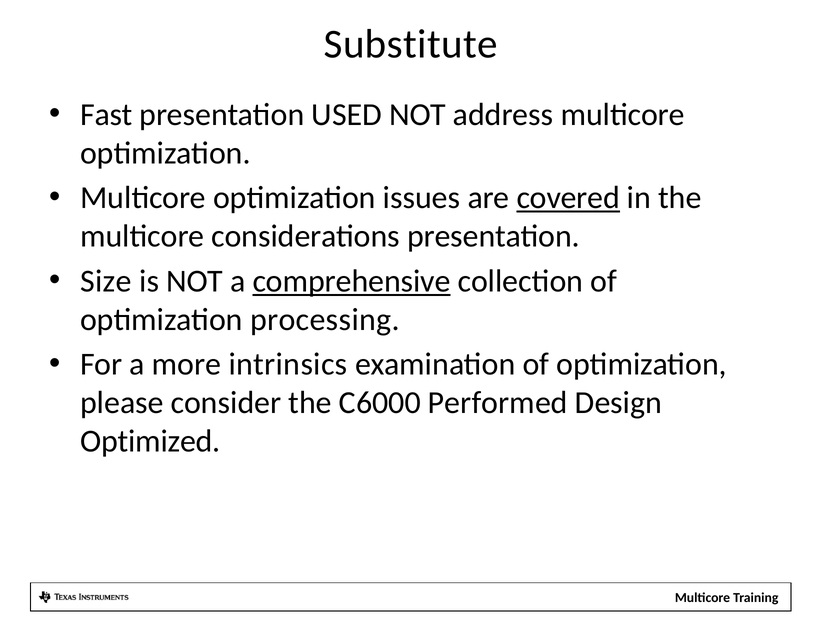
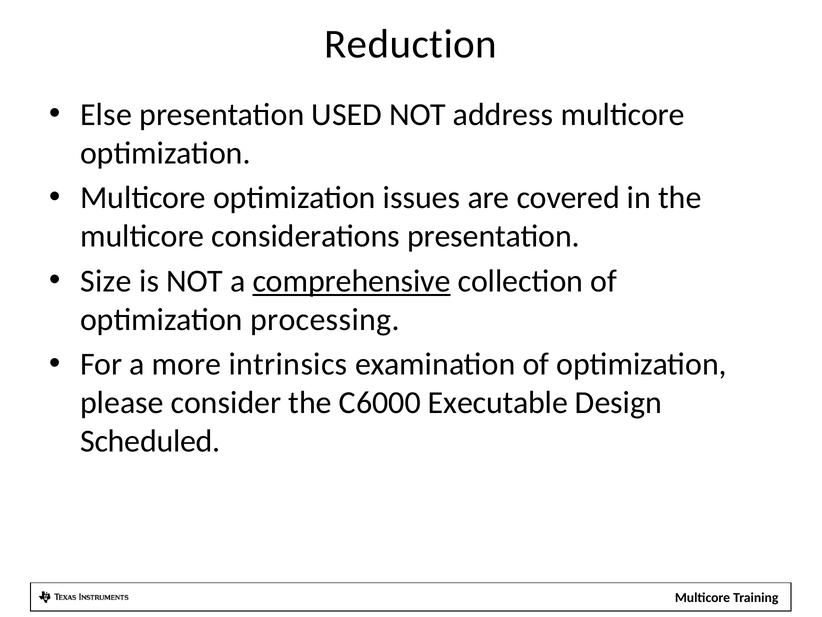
Substitute: Substitute -> Reduction (411, 44)
Fast: Fast -> Else (106, 115)
covered underline: present -> none (568, 198)
Performed: Performed -> Executable (498, 402)
Optimized: Optimized -> Scheduled (150, 441)
